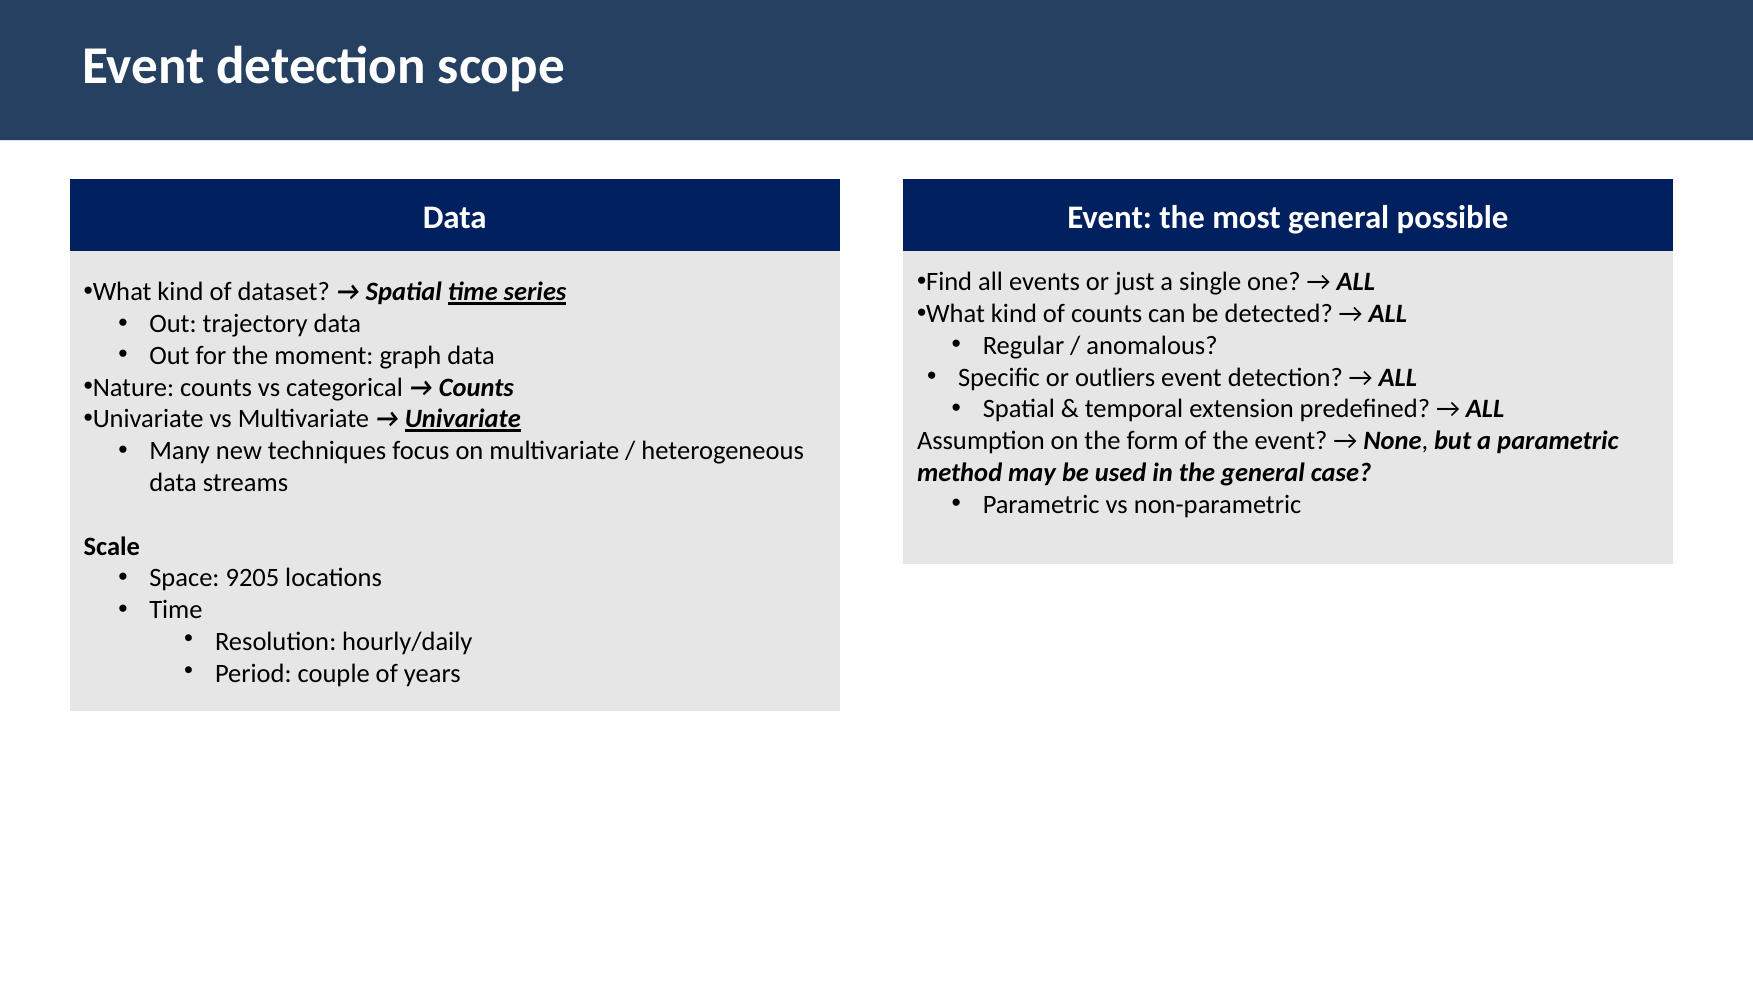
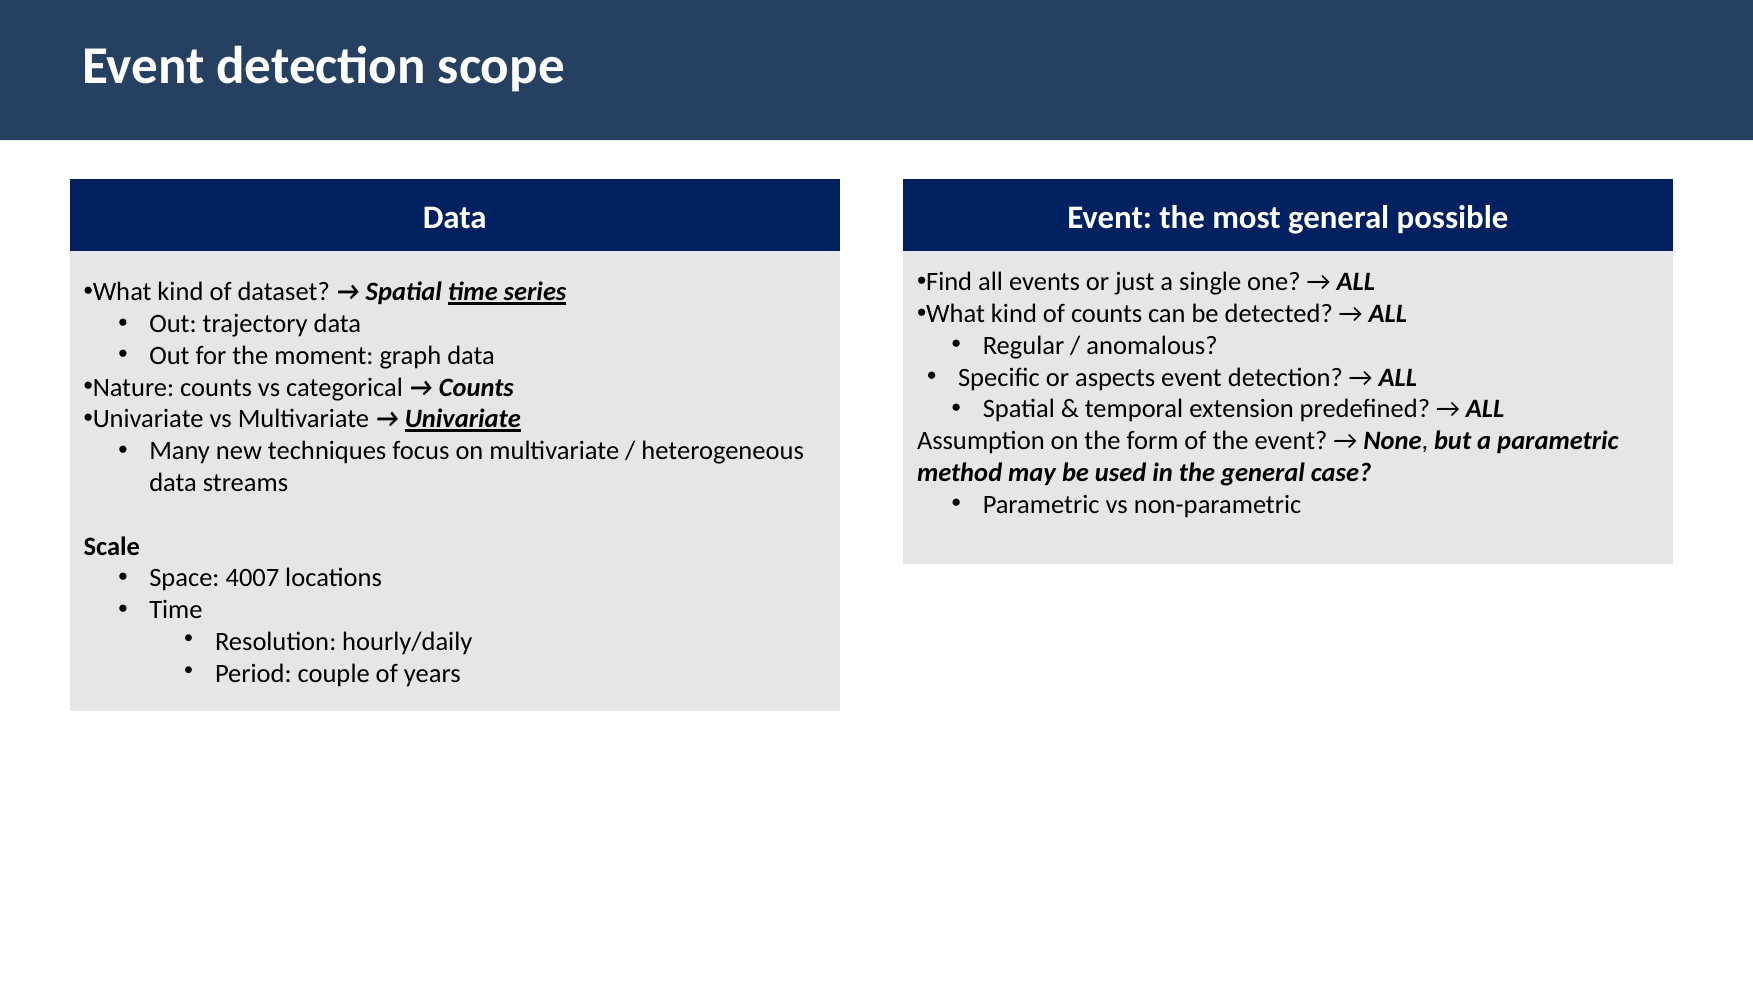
outliers: outliers -> aspects (1115, 377)
9205: 9205 -> 4007 (252, 578)
